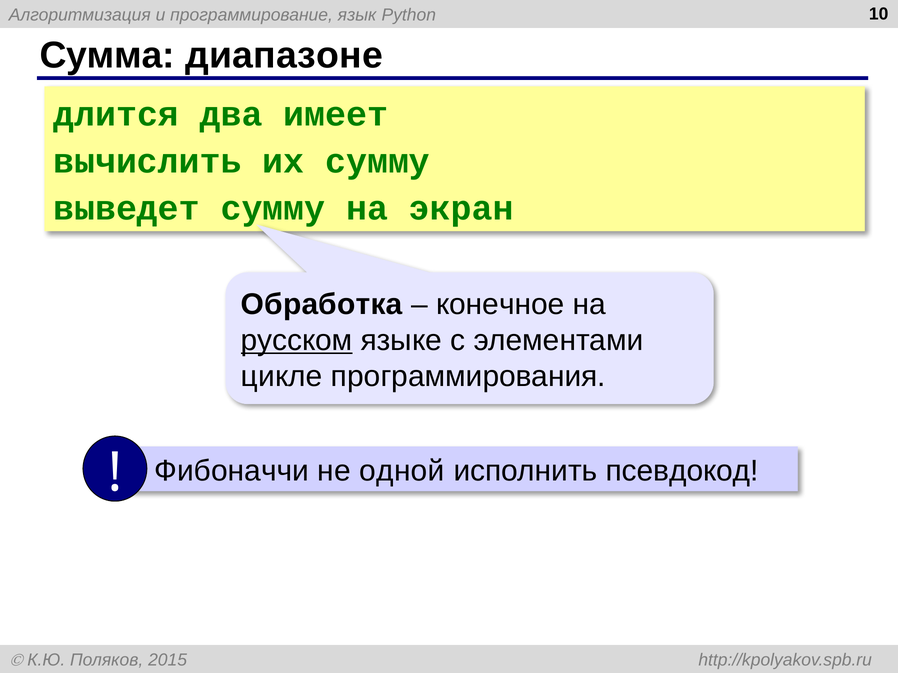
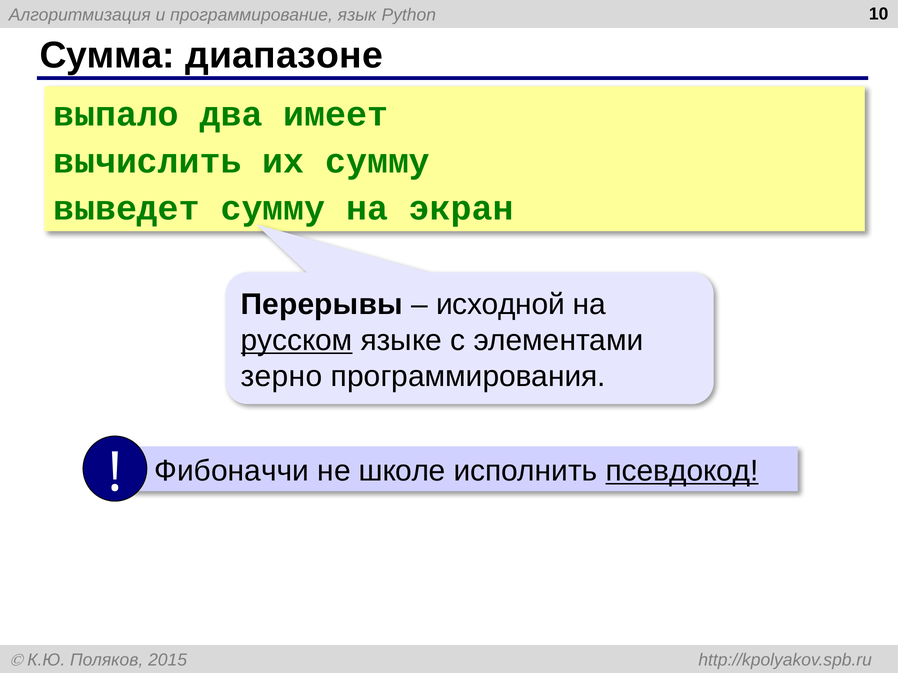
длится: длится -> выпало (116, 114)
Обработка: Обработка -> Перерывы (322, 305)
конечное: конечное -> исходной (500, 305)
цикле: цикле -> зерно (282, 376)
одной: одной -> школе (402, 471)
псевдокод underline: none -> present (682, 471)
